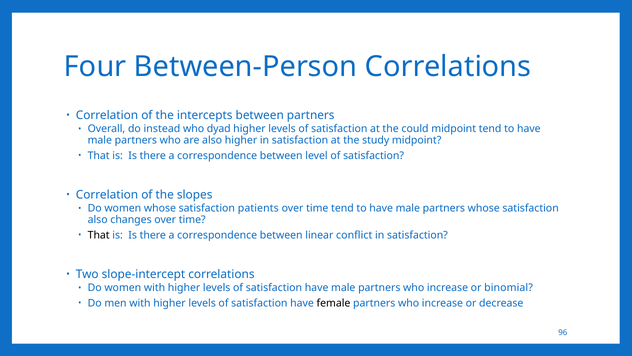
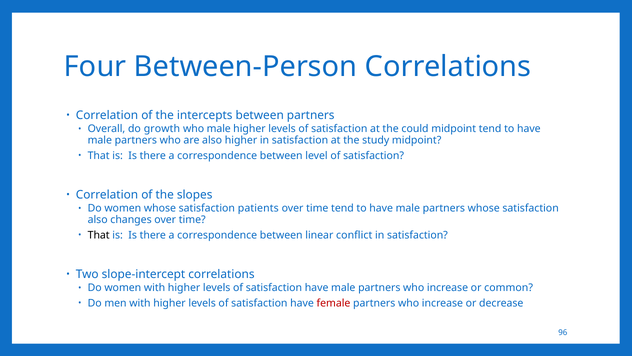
instead: instead -> growth (162, 129)
who dyad: dyad -> male (219, 129)
binomial: binomial -> common (509, 287)
female colour: black -> red (333, 303)
